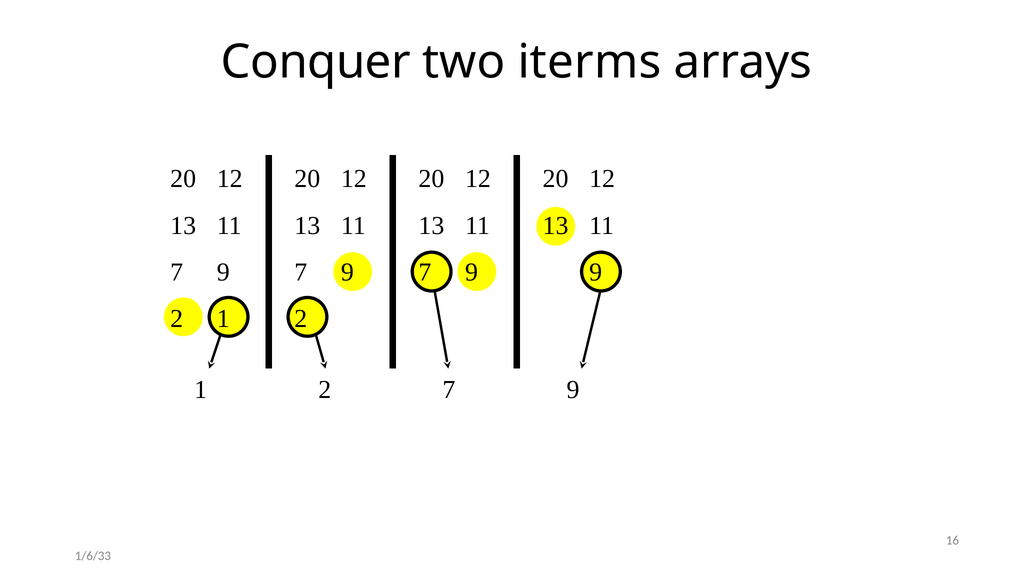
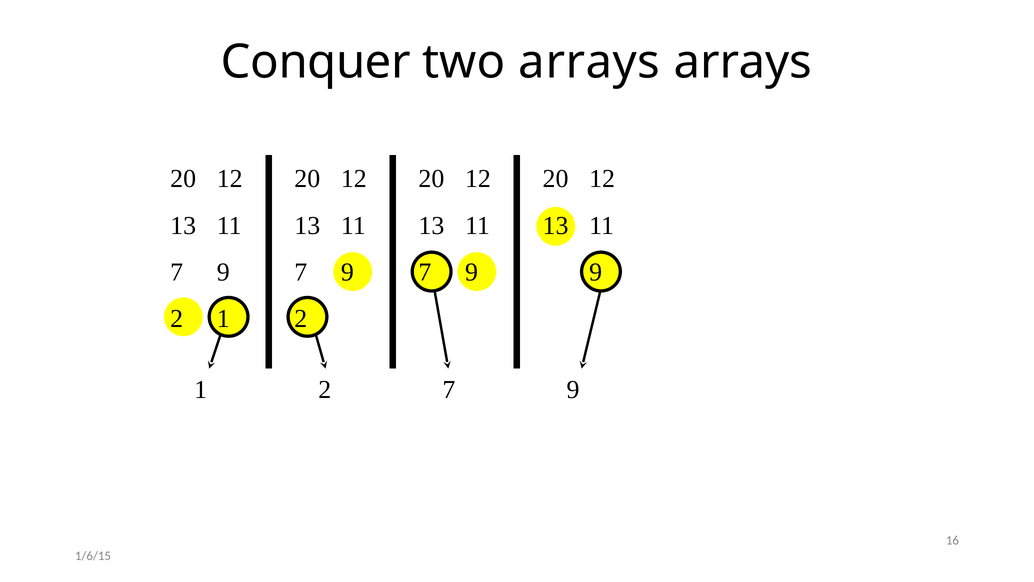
two iterms: iterms -> arrays (589, 62)
1/6/33: 1/6/33 -> 1/6/15 (93, 555)
